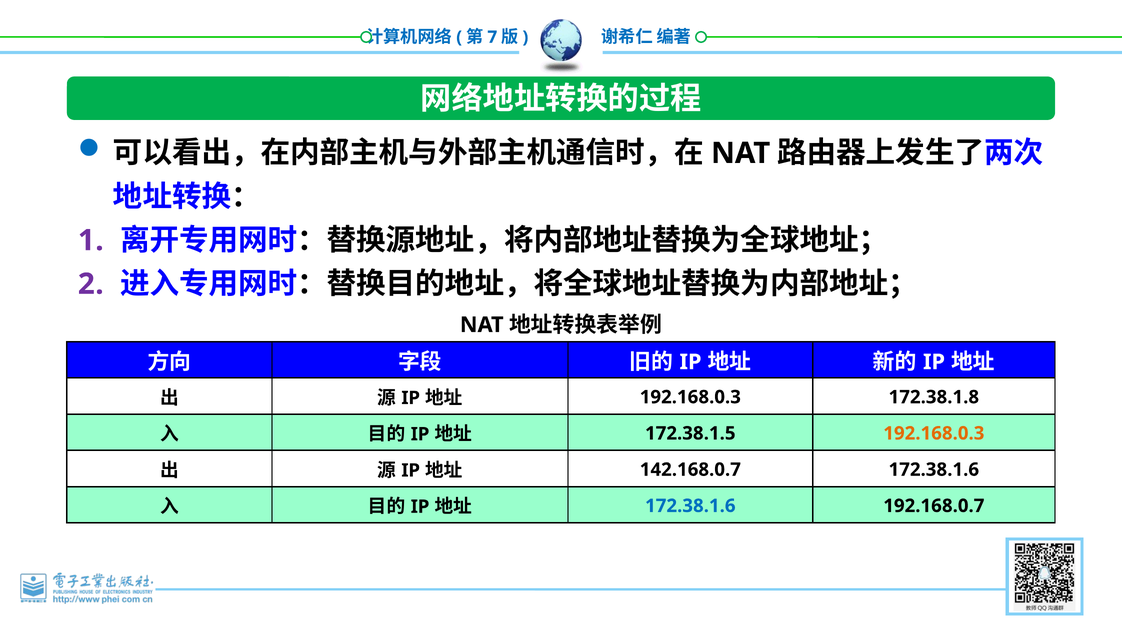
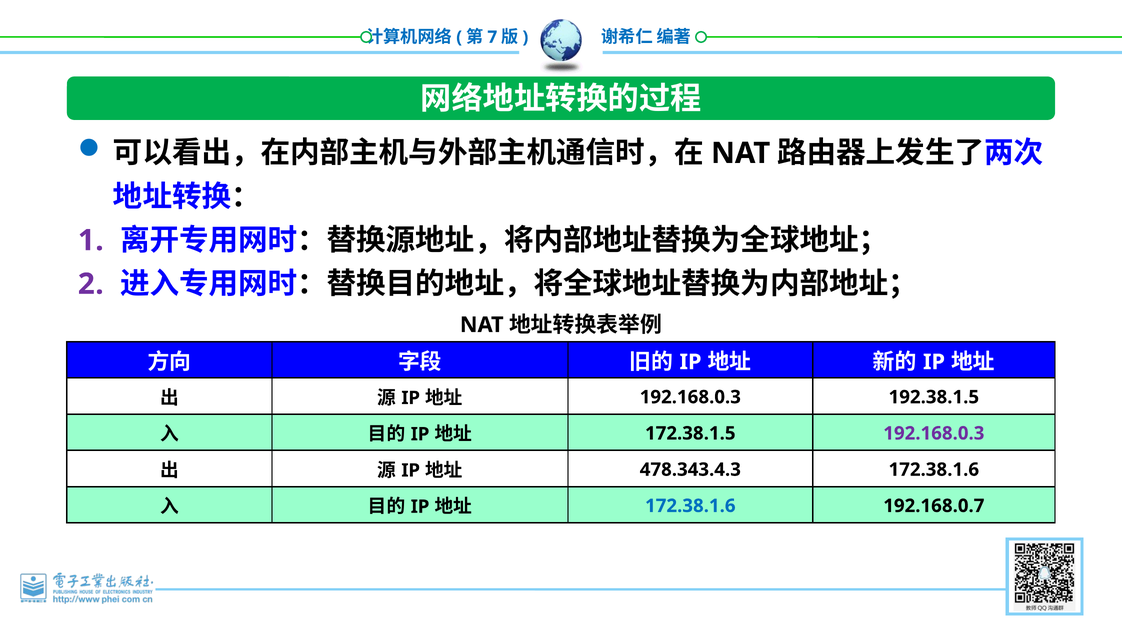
172.38.1.8: 172.38.1.8 -> 192.38.1.5 (934, 397)
192.168.0.3 colour: orange -> purple (934, 433)
142.168.0.7: 142.168.0.7 -> 478.343.4.3 (690, 470)
